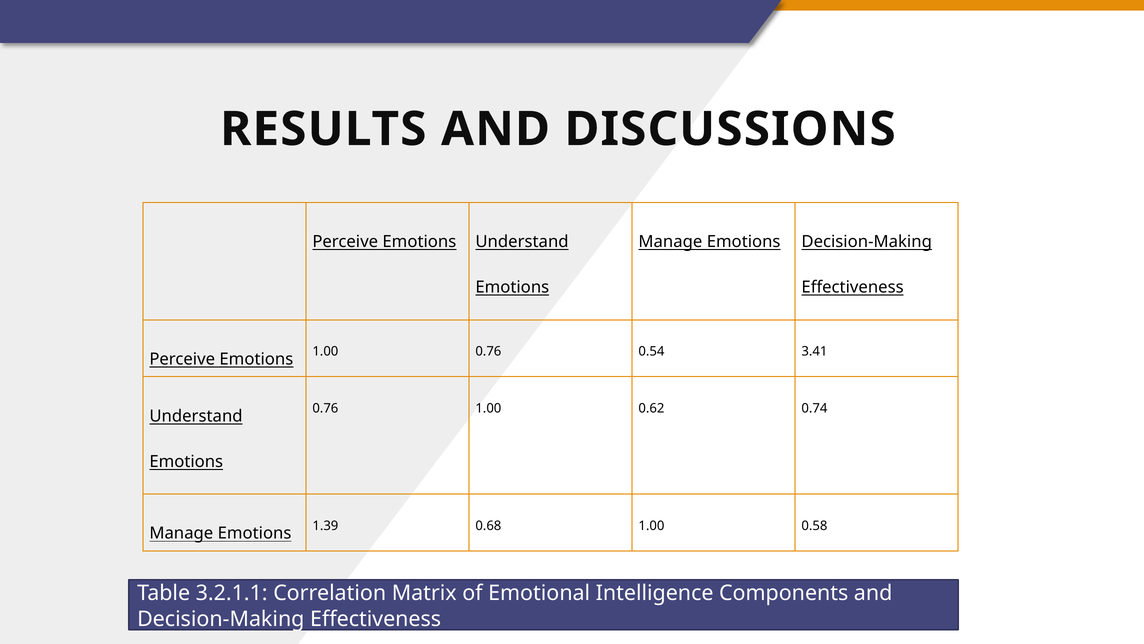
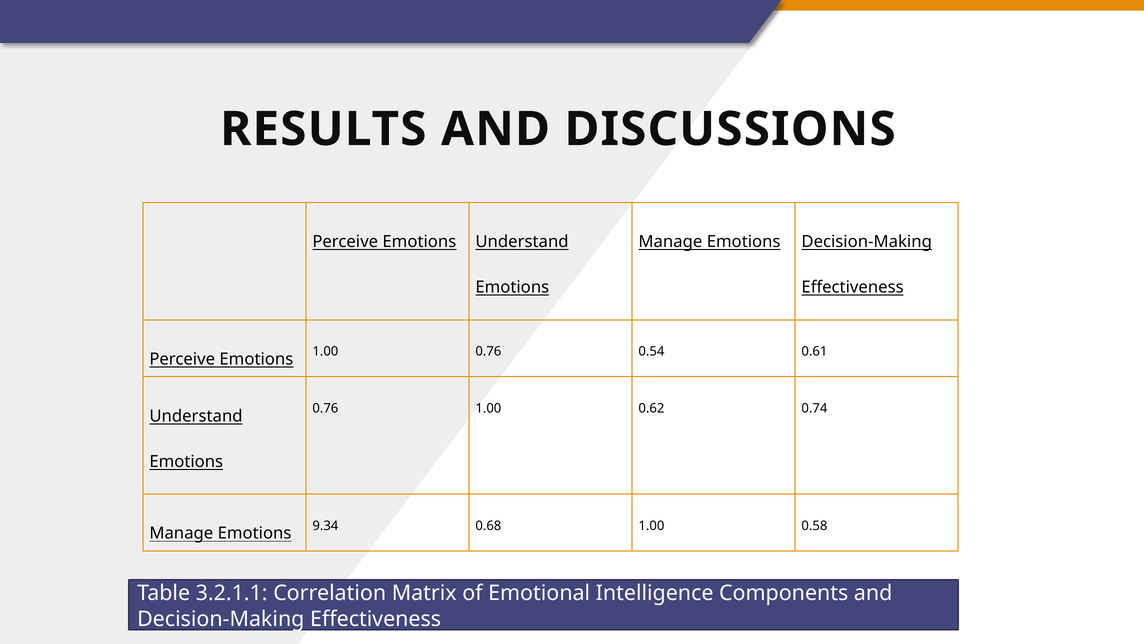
3.41: 3.41 -> 0.61 (814, 351)
1.39: 1.39 -> 9.34 (325, 526)
